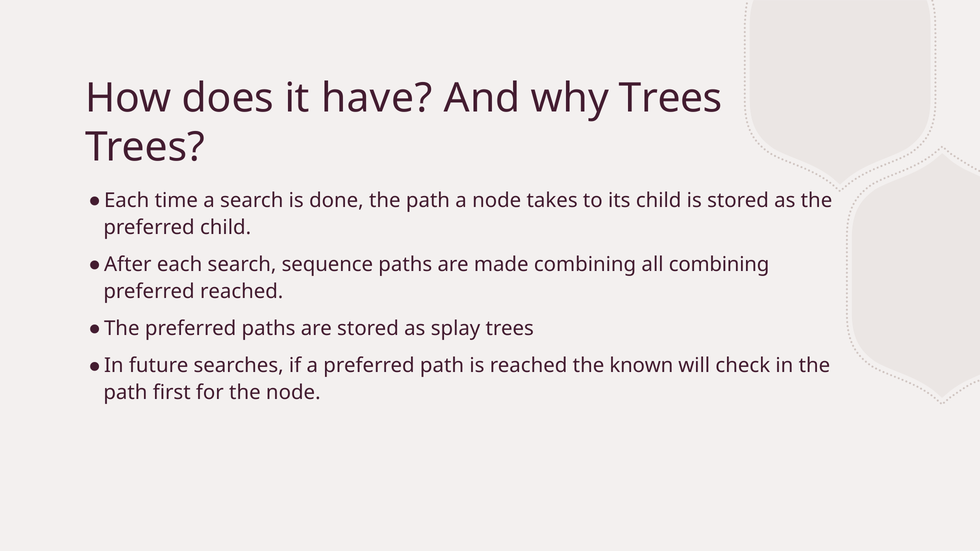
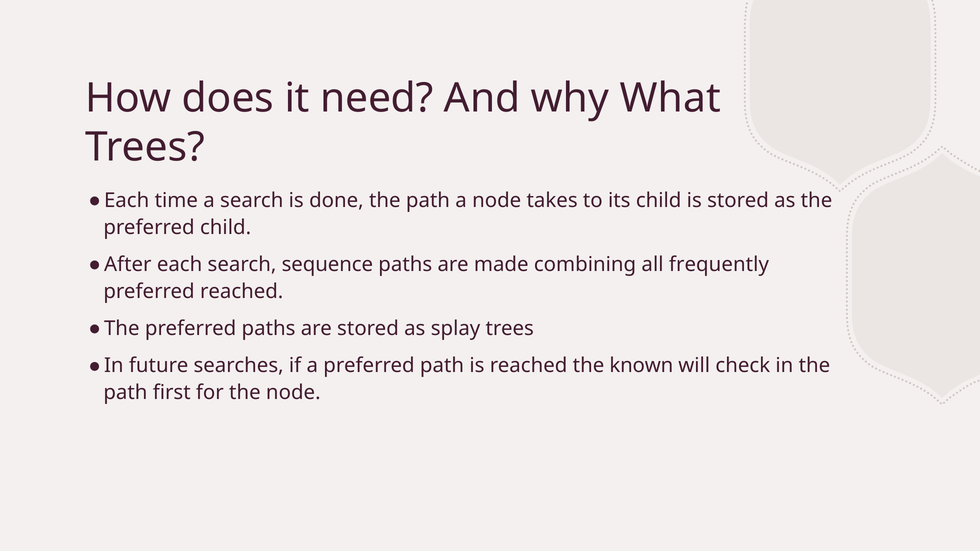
have: have -> need (377, 98)
why Trees: Trees -> What (670, 98)
all combining: combining -> frequently (719, 265)
